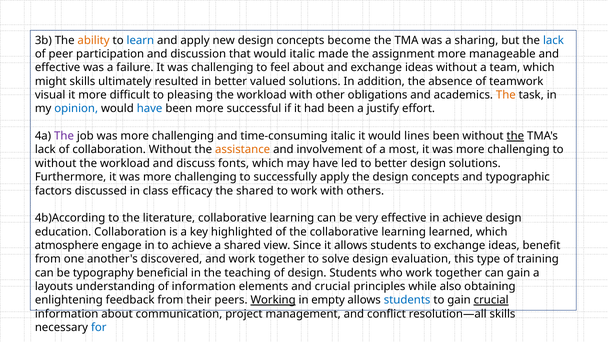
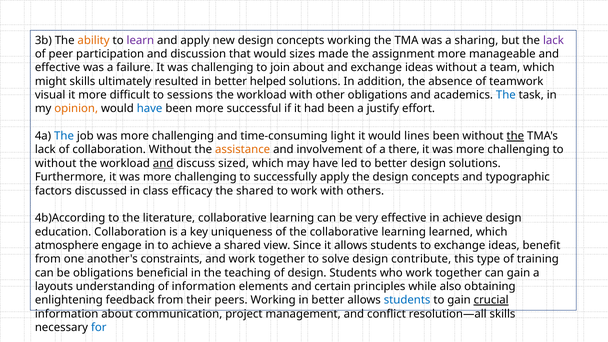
learn colour: blue -> purple (140, 40)
concepts become: become -> working (349, 40)
lack colour: blue -> purple (553, 40)
would italic: italic -> sizes (302, 54)
feel: feel -> join (280, 68)
valued: valued -> helped (268, 81)
pleasing: pleasing -> sessions (190, 95)
The colour: orange -> blue (506, 95)
opinion colour: blue -> orange (76, 109)
The colour: purple -> blue (64, 136)
time-consuming italic: italic -> light (343, 136)
most: most -> there (404, 150)
and underline: none -> present (163, 163)
fonts: fonts -> sized (234, 163)
highlighted: highlighted -> uniqueness (242, 232)
discovered: discovered -> constraints (172, 259)
evaluation: evaluation -> contribute (421, 259)
be typography: typography -> obligations (103, 273)
and crucial: crucial -> certain (333, 286)
Working underline: present -> none (273, 300)
empty: empty -> better (328, 300)
